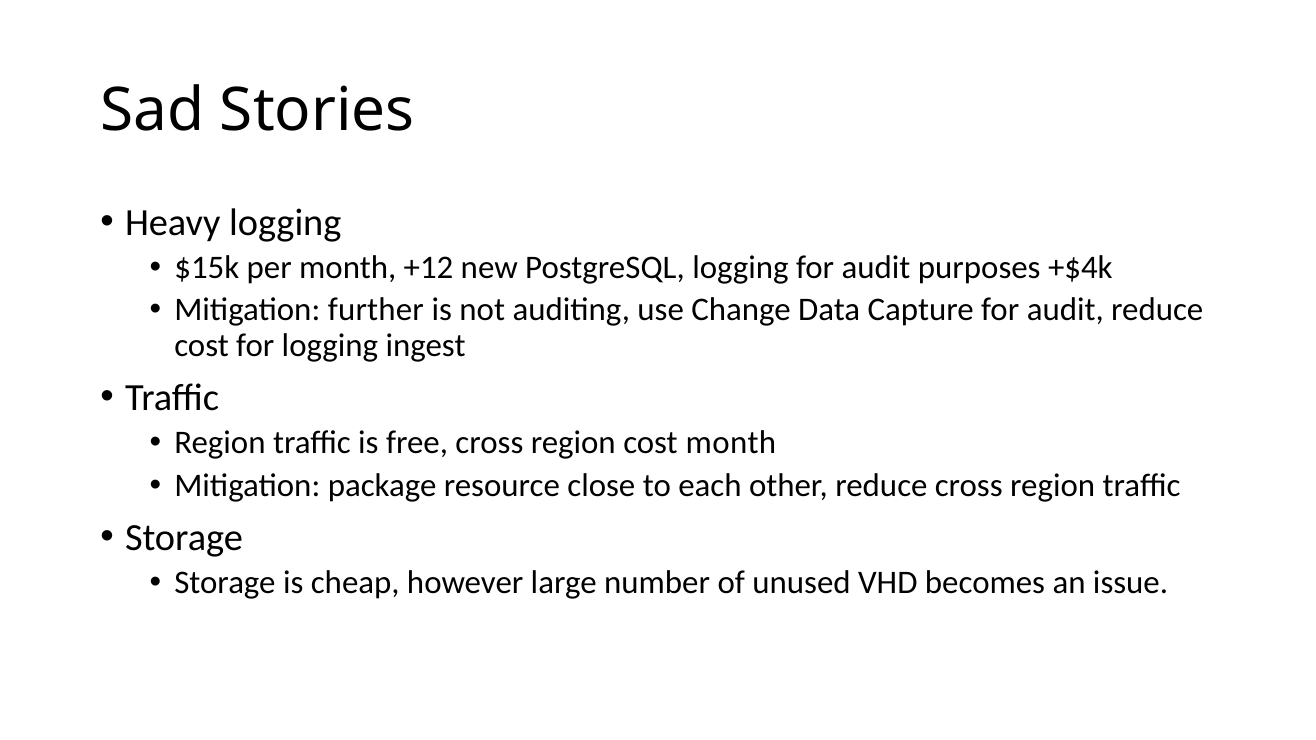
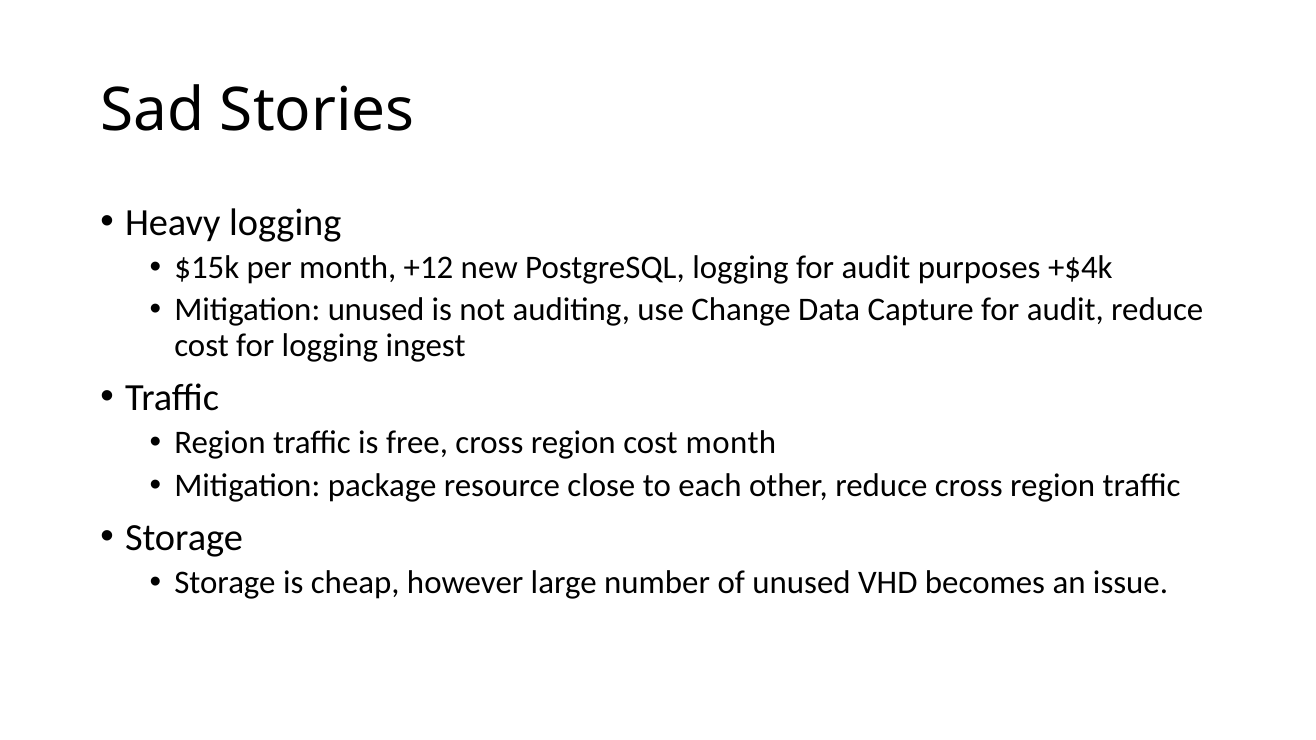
Mitigation further: further -> unused (376, 310)
